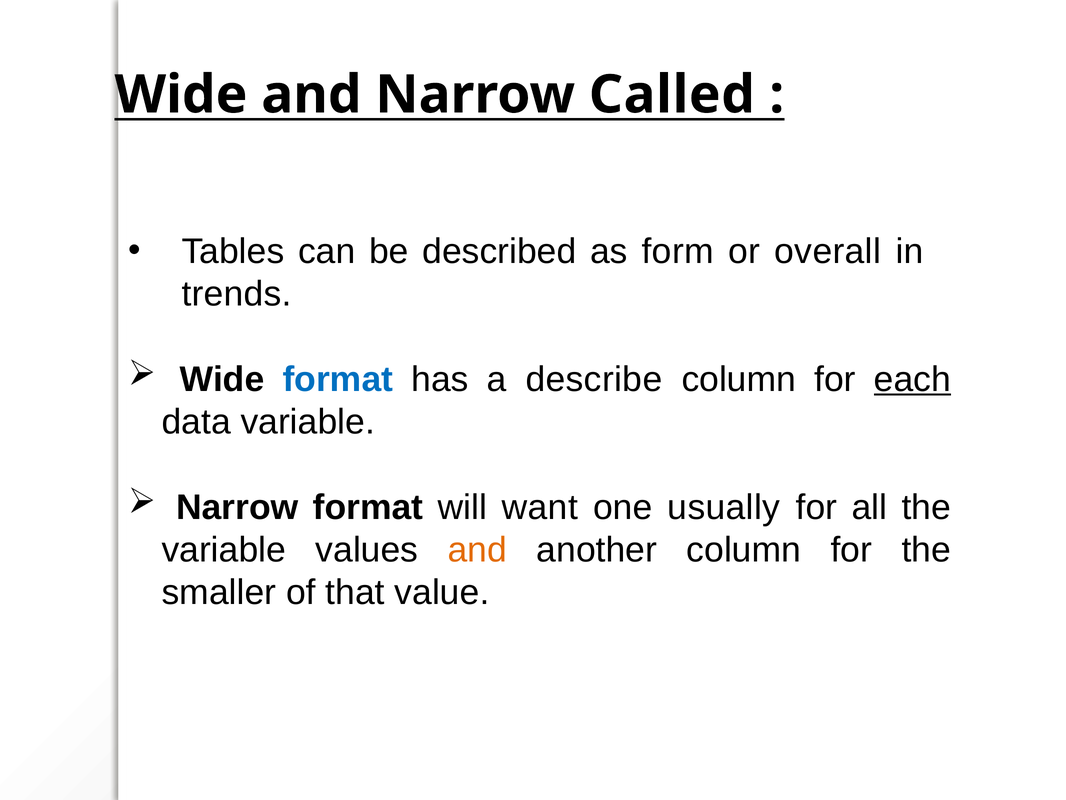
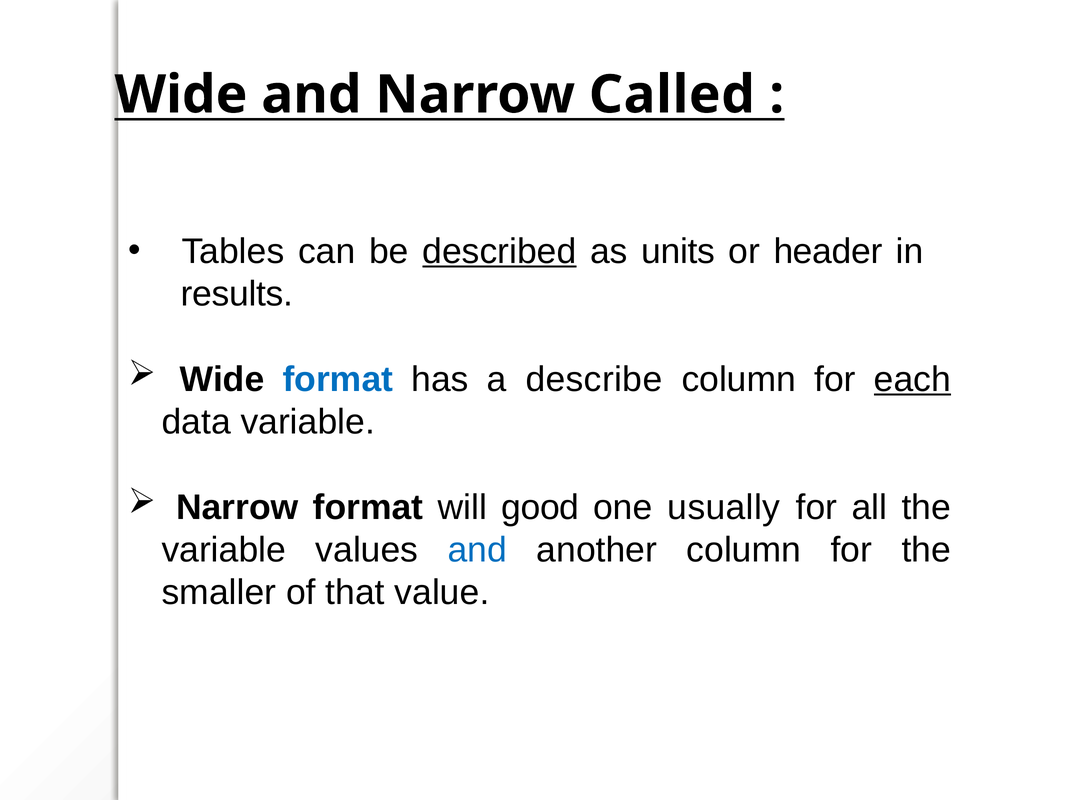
described underline: none -> present (499, 251)
form: form -> units (678, 251)
overall: overall -> header (828, 251)
trends: trends -> results (237, 294)
want: want -> good (540, 507)
and colour: orange -> blue (477, 550)
